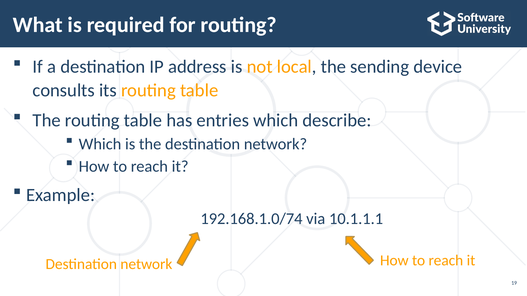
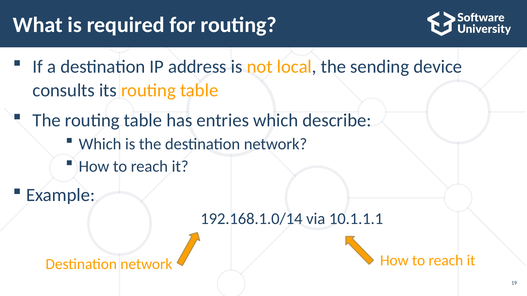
192.168.1.0/74: 192.168.1.0/74 -> 192.168.1.0/14 (251, 219)
